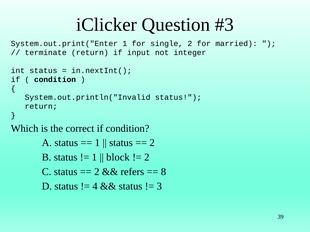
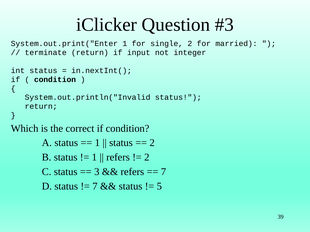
block: block -> refers (118, 158)
2: 2 -> 3 (97, 172)
8: 8 -> 7 (164, 172)
4: 4 -> 7 (95, 187)
3: 3 -> 5 (159, 187)
